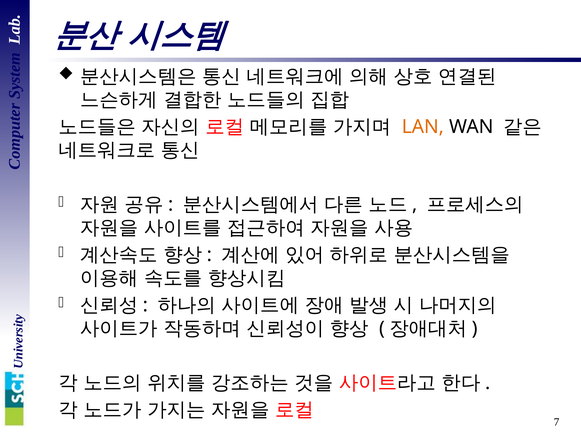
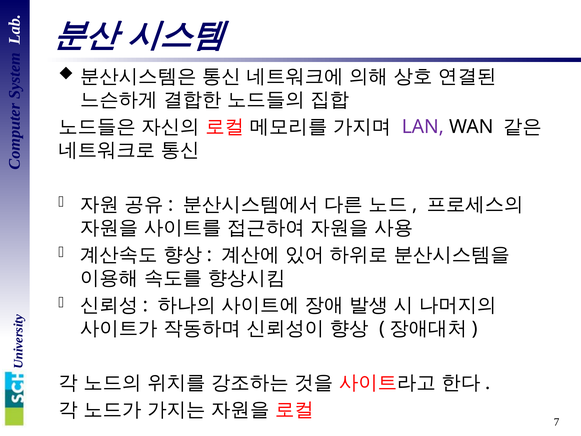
LAN colour: orange -> purple (423, 127)
